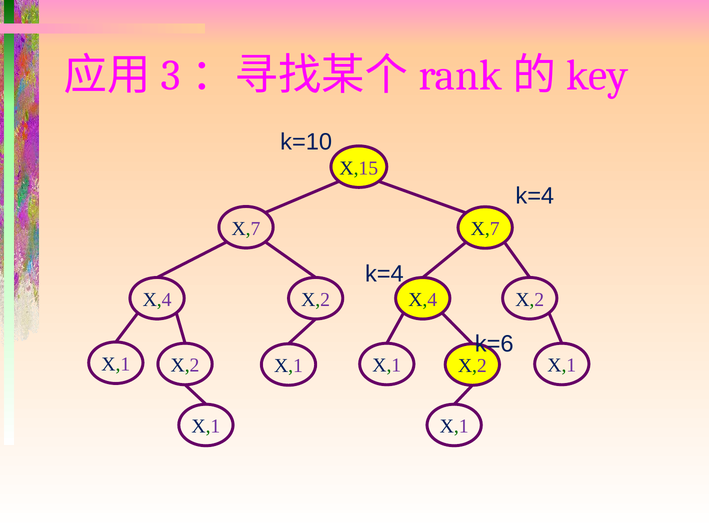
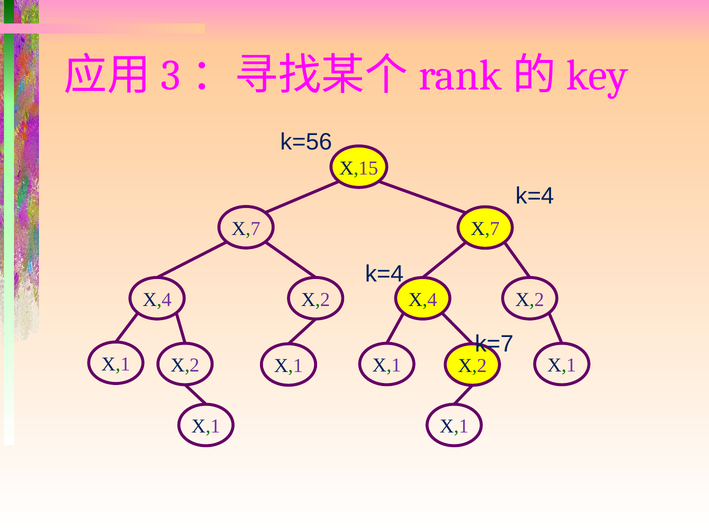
k=10: k=10 -> k=56 (306, 142)
k=6: k=6 -> k=7 (494, 344)
